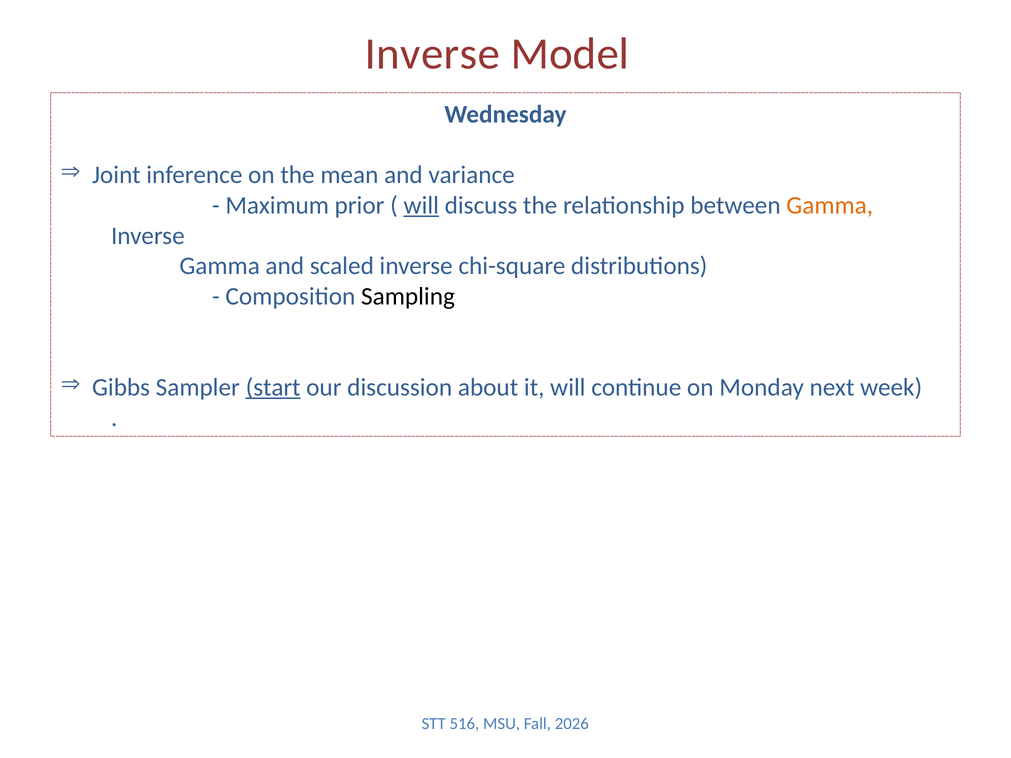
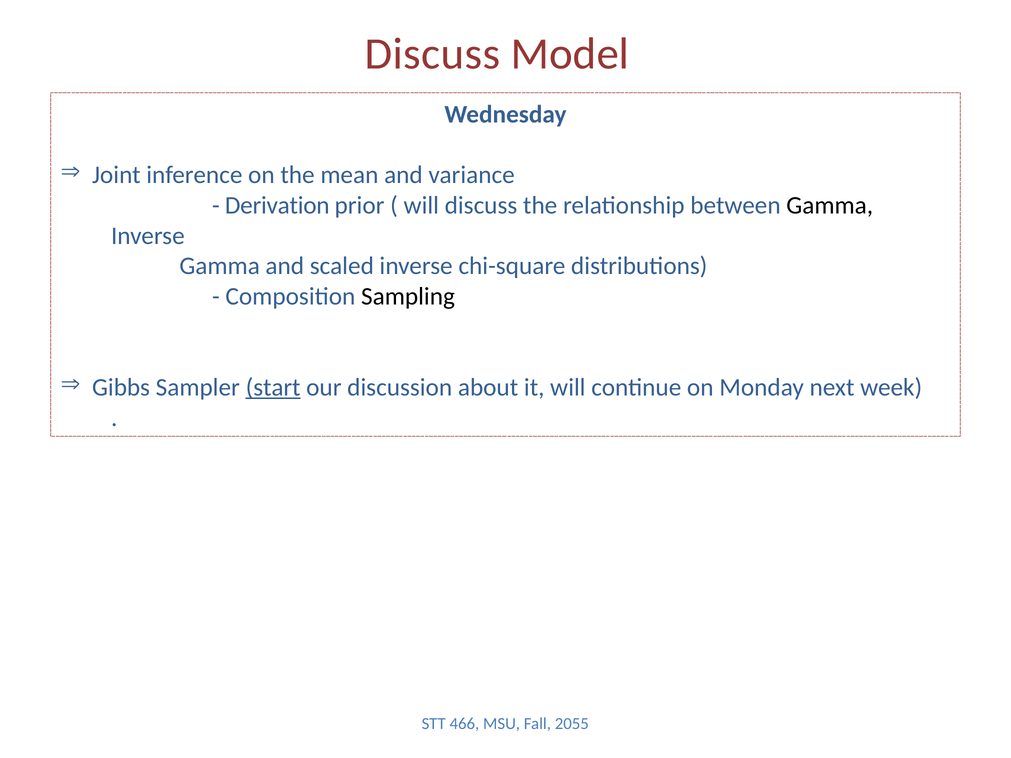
Inverse: Inverse -> Discuss (432, 54)
Maximum: Maximum -> Derivation (277, 206)
will underline: present -> none (421, 206)
Gamma colour: orange -> black (830, 206)
516: 516 -> 466 (464, 724)
2026: 2026 -> 2055 (572, 724)
